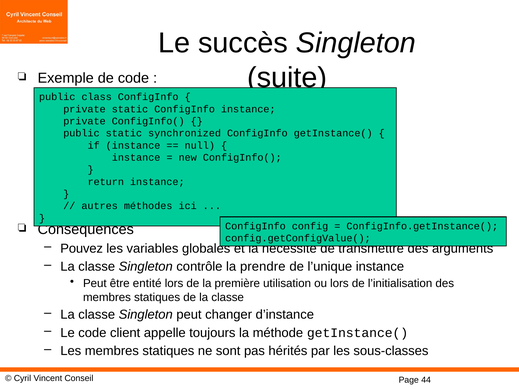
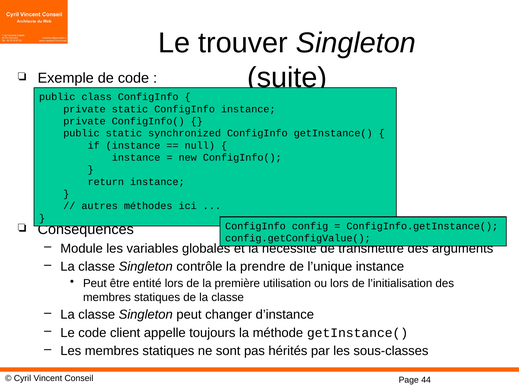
succès: succès -> trouver (243, 43)
Pouvez: Pouvez -> Module (82, 249)
